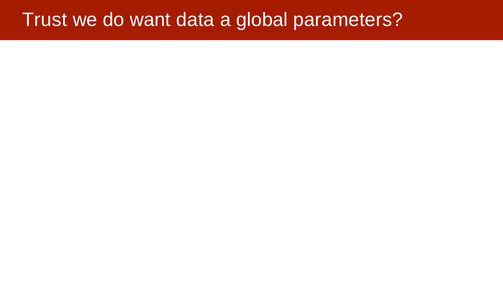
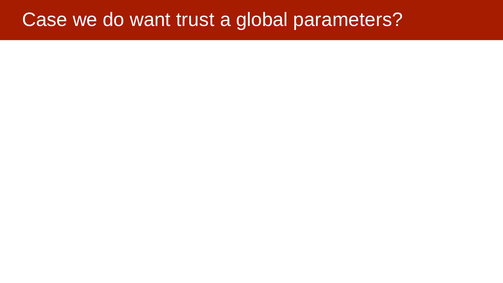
Trust: Trust -> Case (45, 20)
data: data -> trust (195, 20)
